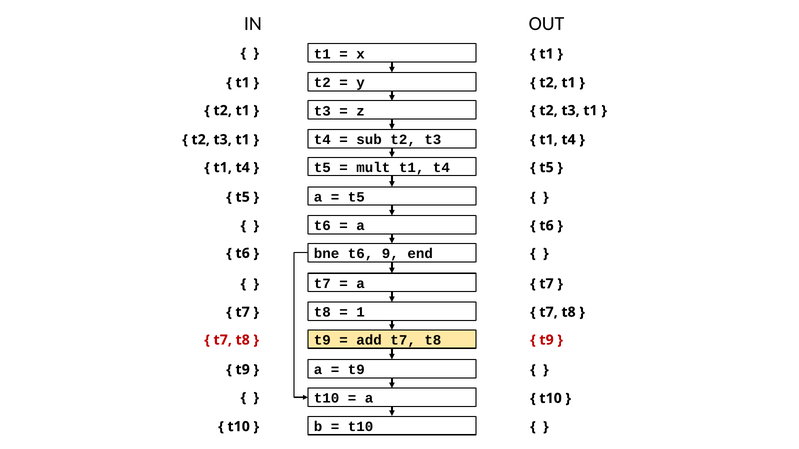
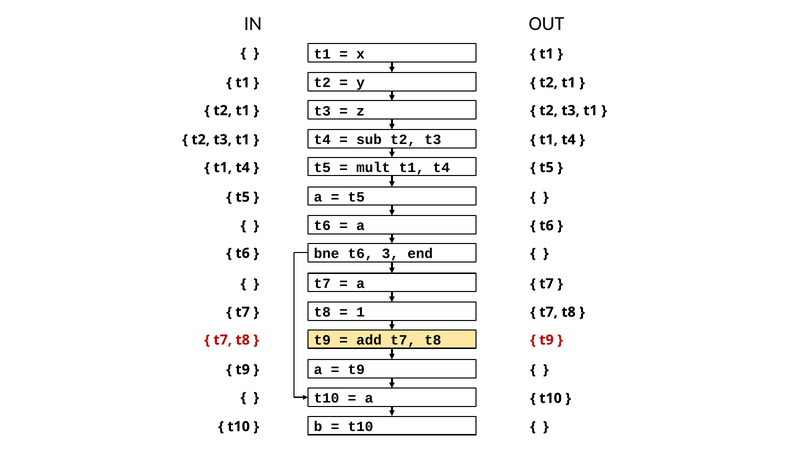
9: 9 -> 3 (390, 254)
